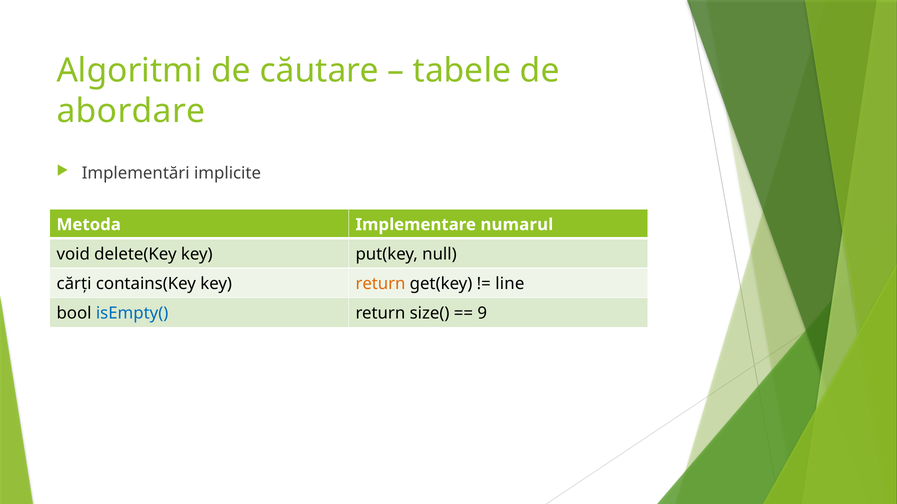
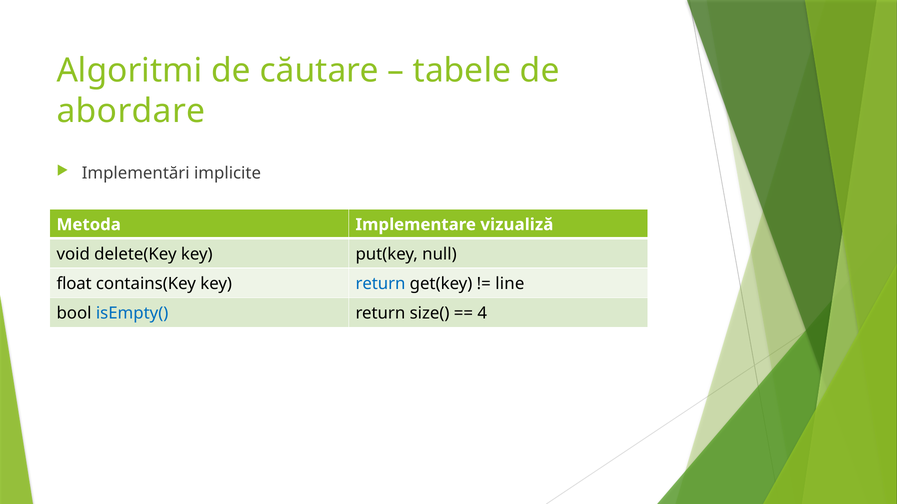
numarul: numarul -> vizualiză (517, 225)
cărți: cărți -> float (74, 284)
return colour: orange -> blue (380, 284)
9: 9 -> 4 (482, 314)
